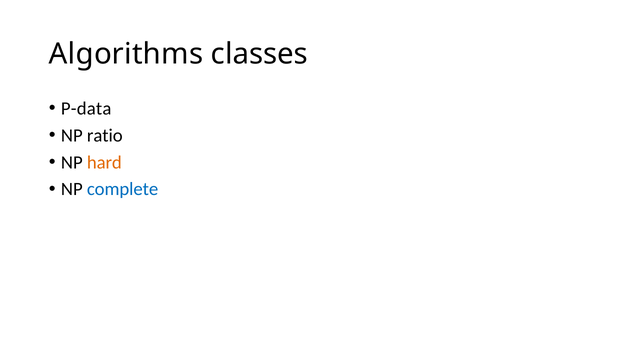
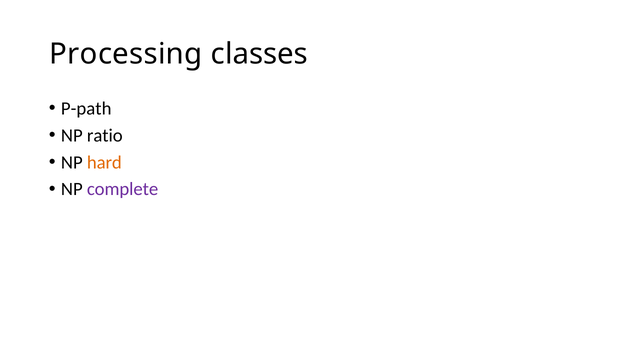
Algorithms: Algorithms -> Processing (126, 54)
P-data: P-data -> P-path (86, 109)
complete colour: blue -> purple (123, 189)
